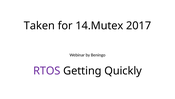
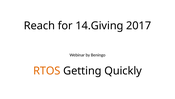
Taken: Taken -> Reach (39, 26)
14.Mutex: 14.Mutex -> 14.Giving (99, 26)
RTOS colour: purple -> orange (47, 70)
